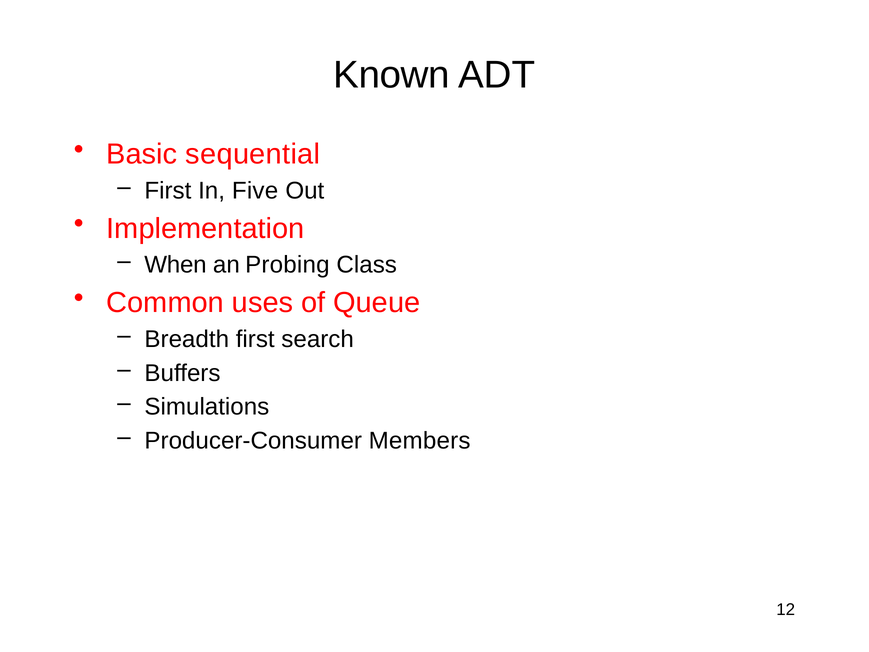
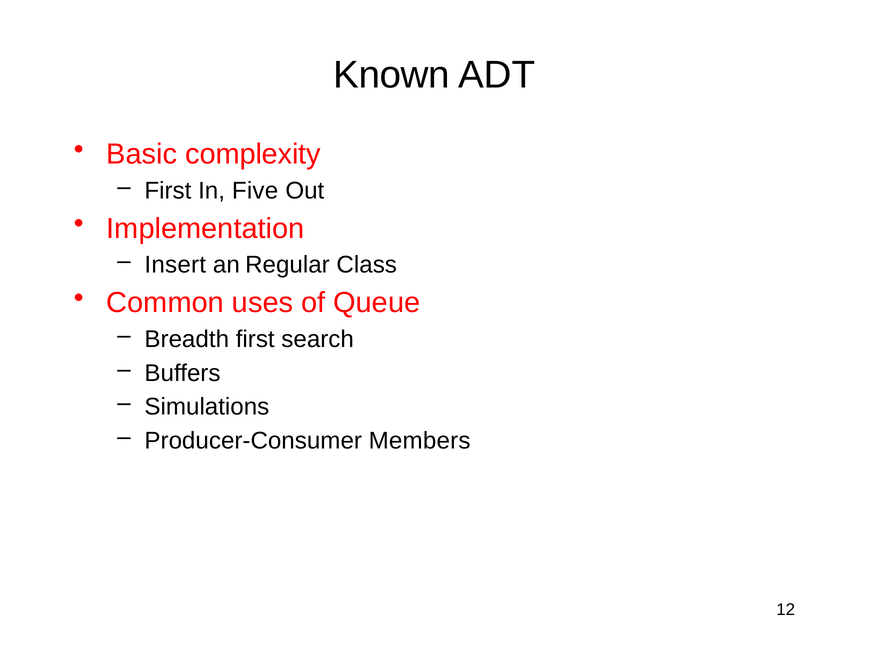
sequential: sequential -> complexity (253, 154)
When: When -> Insert (175, 265)
Probing: Probing -> Regular (287, 265)
